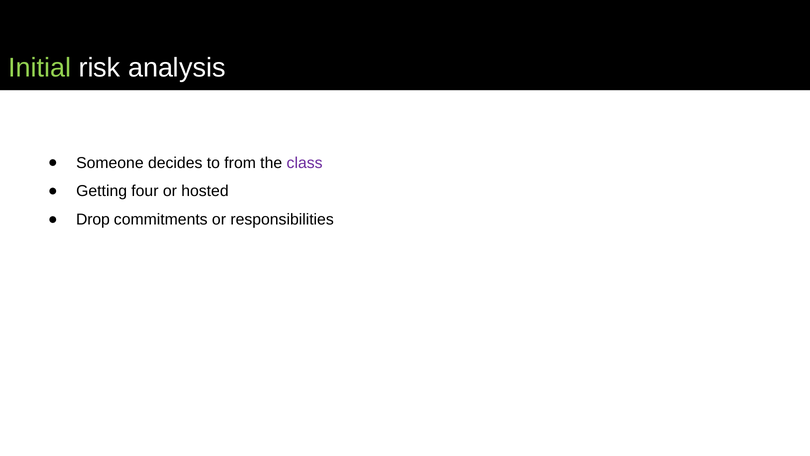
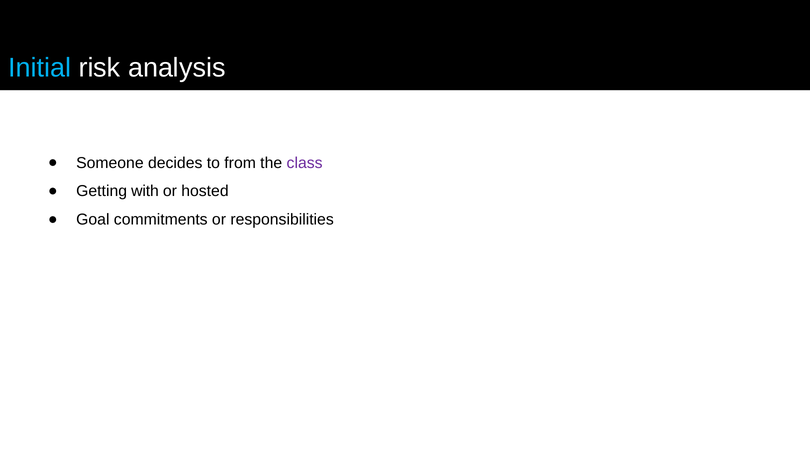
Initial colour: light green -> light blue (40, 68)
four: four -> with (145, 191)
Drop: Drop -> Goal (93, 219)
